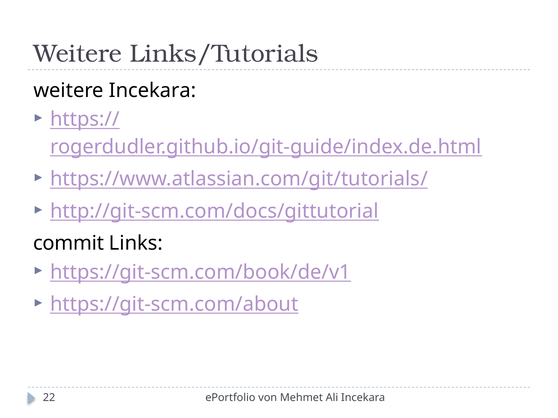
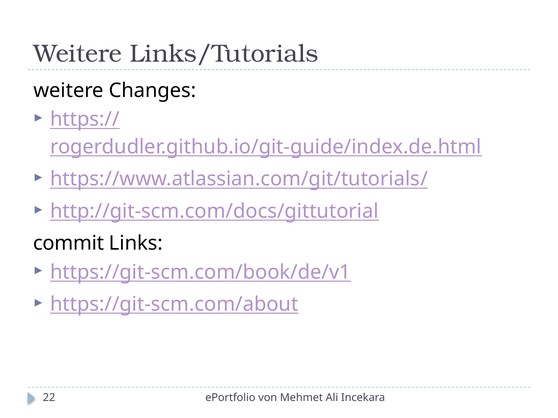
weitere Incekara: Incekara -> Changes (153, 91)
